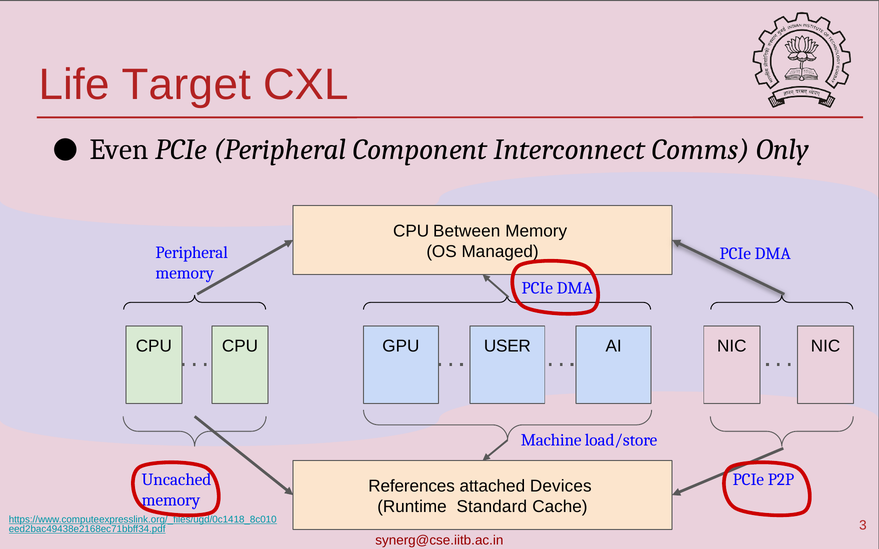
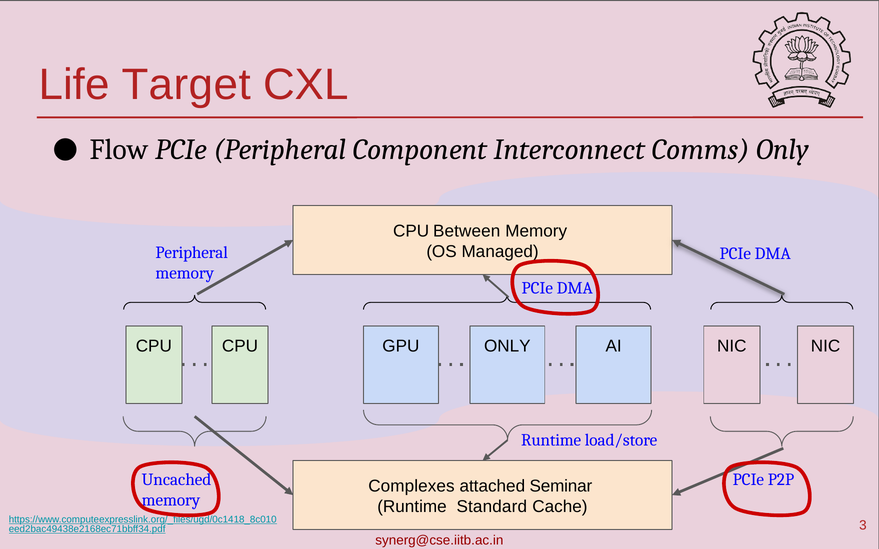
Even: Even -> Flow (119, 150)
GPU USER: USER -> ONLY (507, 346)
Machine: Machine -> Runtime (551, 440)
References: References -> Complexes (411, 486)
Devices: Devices -> Seminar (561, 486)
